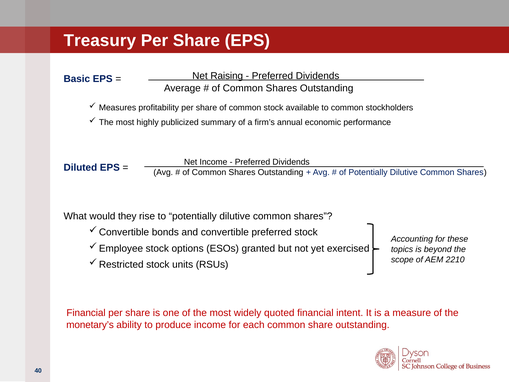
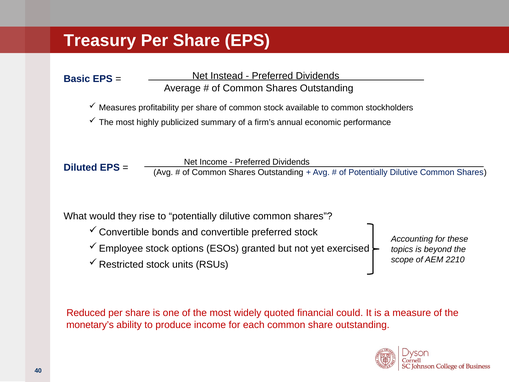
Raising: Raising -> Instead (227, 76)
Financial: Financial -> Reduced (86, 313)
intent: intent -> could (350, 313)
